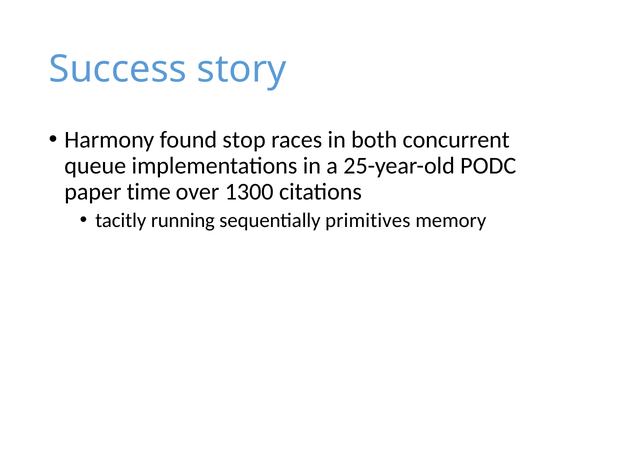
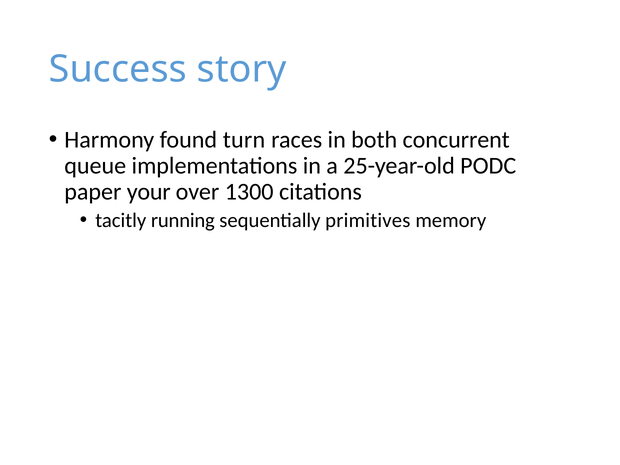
stop: stop -> turn (244, 140)
time: time -> your (149, 192)
